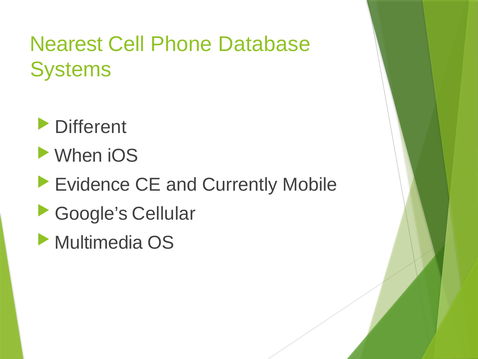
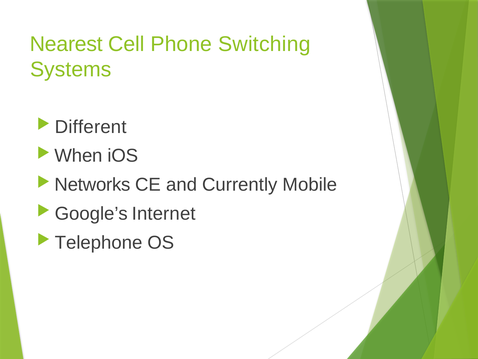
Database: Database -> Switching (264, 44)
Evidence: Evidence -> Networks (93, 185)
Cellular: Cellular -> Internet (164, 213)
Multimedia: Multimedia -> Telephone (99, 242)
